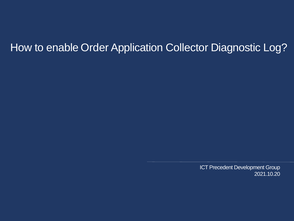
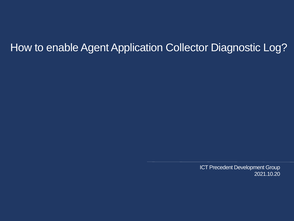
Order: Order -> Agent (95, 48)
